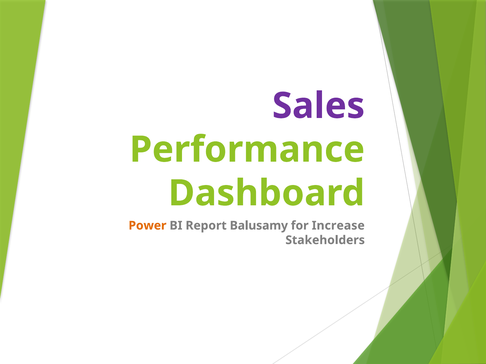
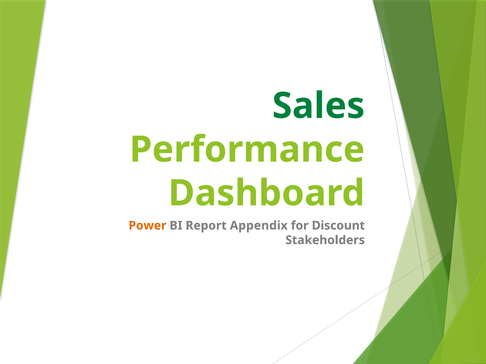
Sales colour: purple -> green (318, 106)
Balusamy: Balusamy -> Appendix (259, 226)
Increase: Increase -> Discount (338, 226)
